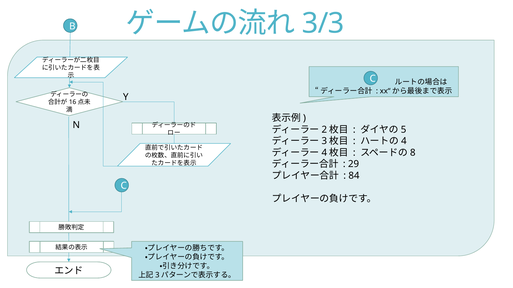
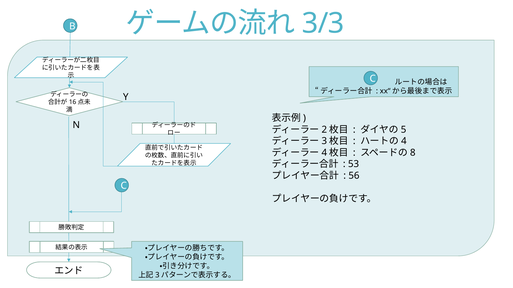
29: 29 -> 53 (354, 164)
84: 84 -> 56 (354, 176)
